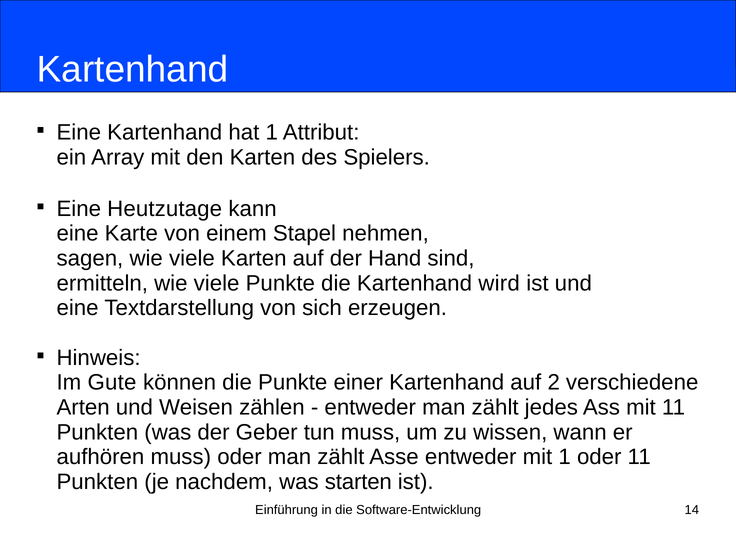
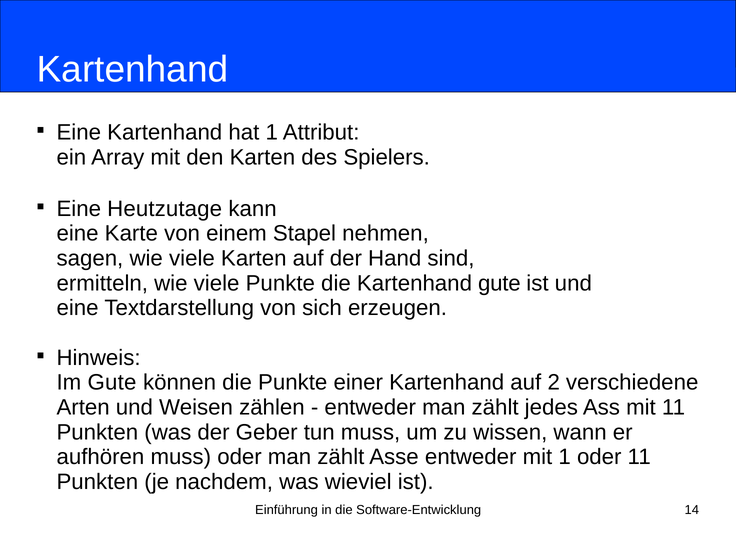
Kartenhand wird: wird -> gute (499, 283)
starten: starten -> wieviel (358, 482)
